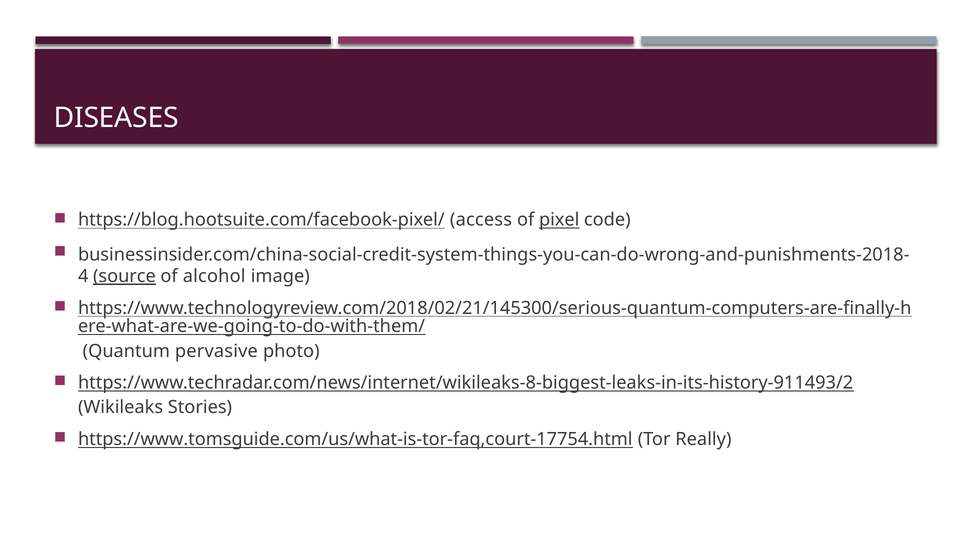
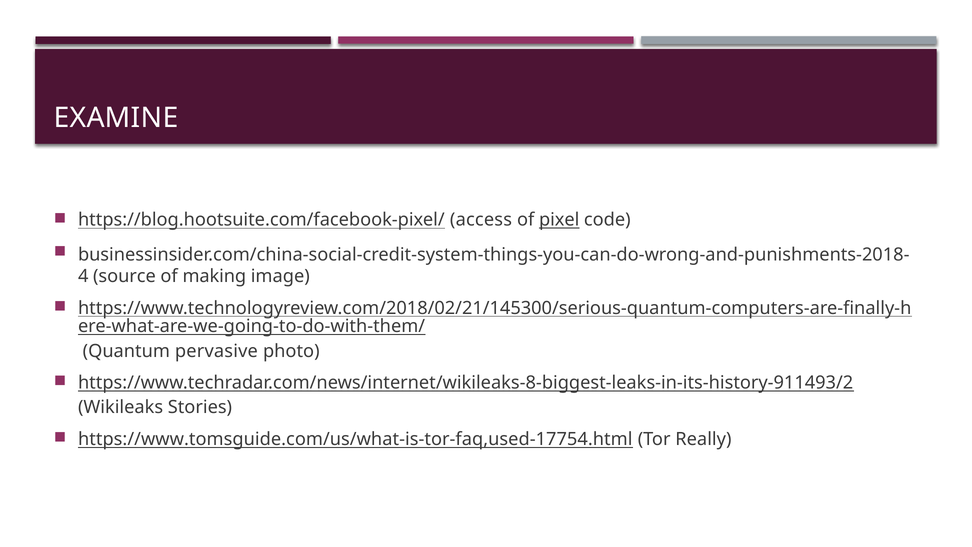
DISEASES: DISEASES -> EXAMINE (116, 118)
source underline: present -> none (124, 276)
alcohol: alcohol -> making (214, 276)
https://www.tomsguide.com/us/what-is-tor-faq,court-17754.html: https://www.tomsguide.com/us/what-is-tor-faq,court-17754.html -> https://www.tomsguide.com/us/what-is-tor-faq,used-17754.html (355, 439)
